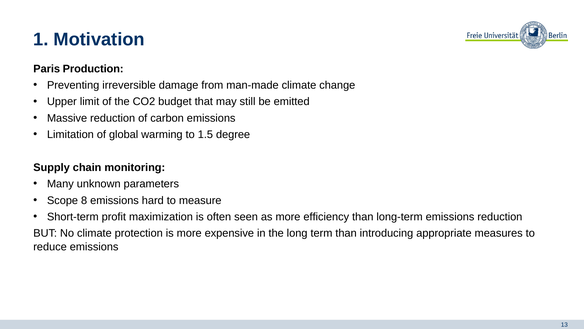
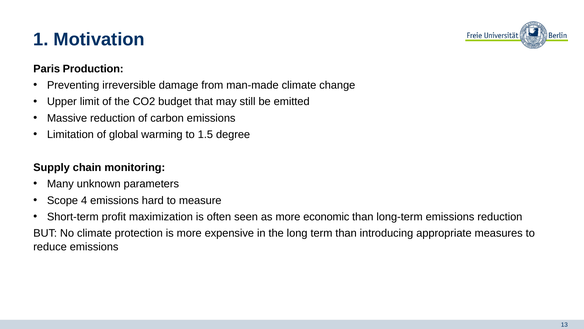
8: 8 -> 4 (84, 200)
efficiency: efficiency -> economic (326, 217)
